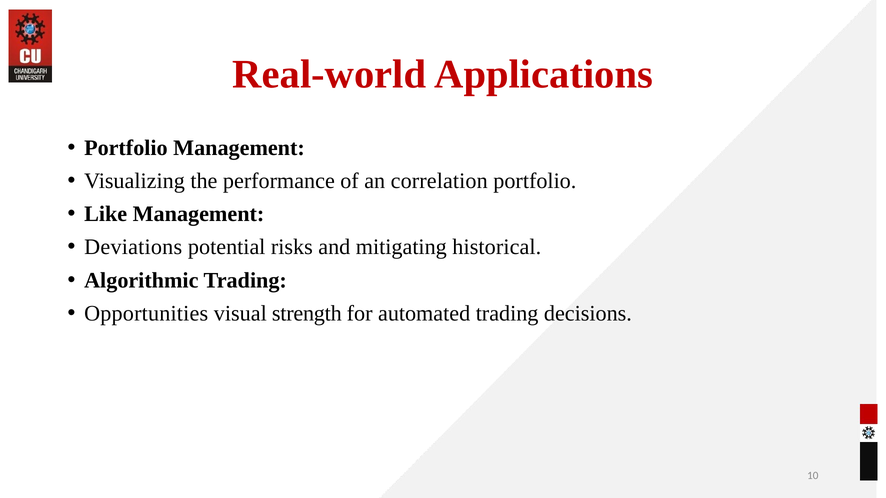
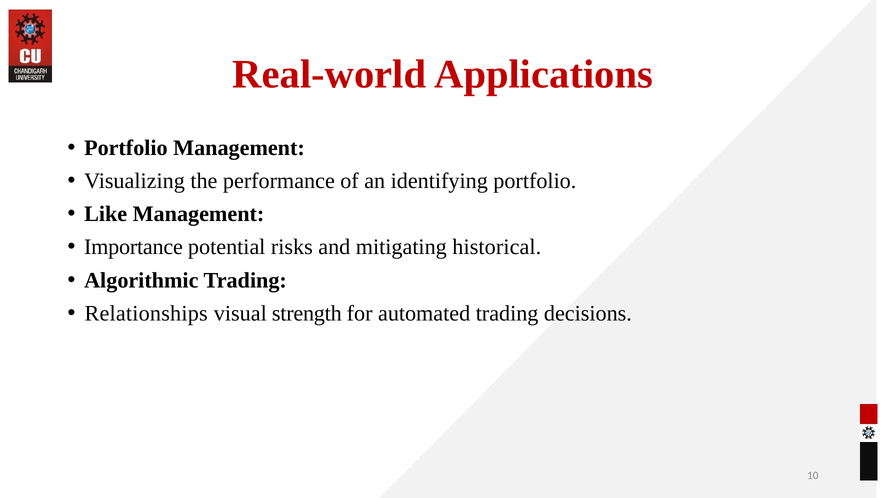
correlation: correlation -> identifying (439, 181)
Deviations: Deviations -> Importance (133, 247)
Opportunities: Opportunities -> Relationships (146, 314)
